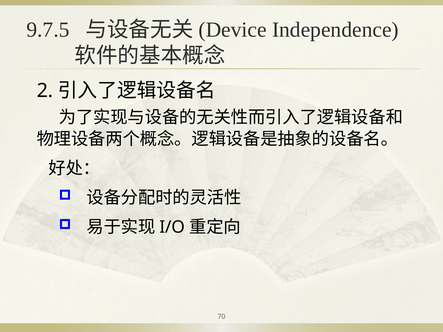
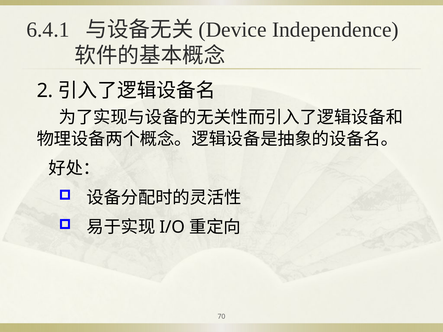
9.7.5: 9.7.5 -> 6.4.1 (48, 30)
